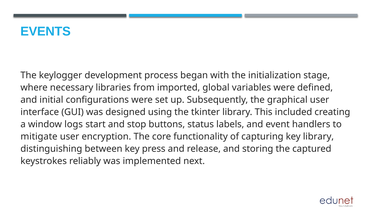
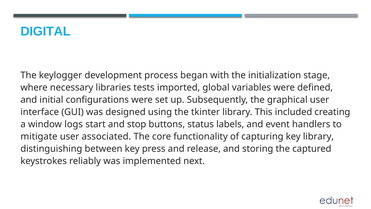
EVENTS: EVENTS -> DIGITAL (46, 31)
from: from -> tests (144, 87)
encryption: encryption -> associated (106, 136)
